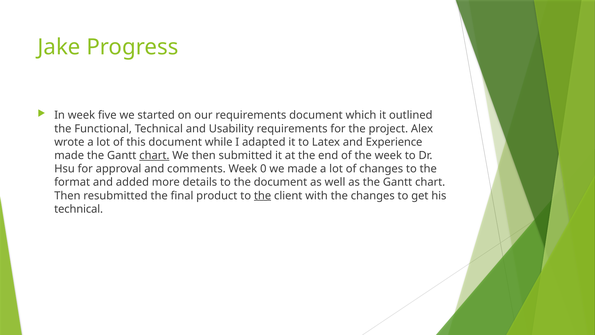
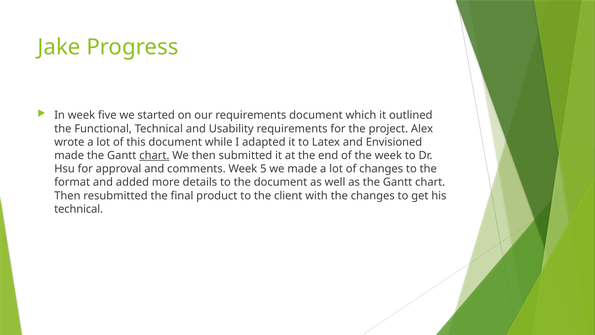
Experience: Experience -> Envisioned (394, 142)
0: 0 -> 5 (263, 169)
the underline: present -> none (263, 195)
